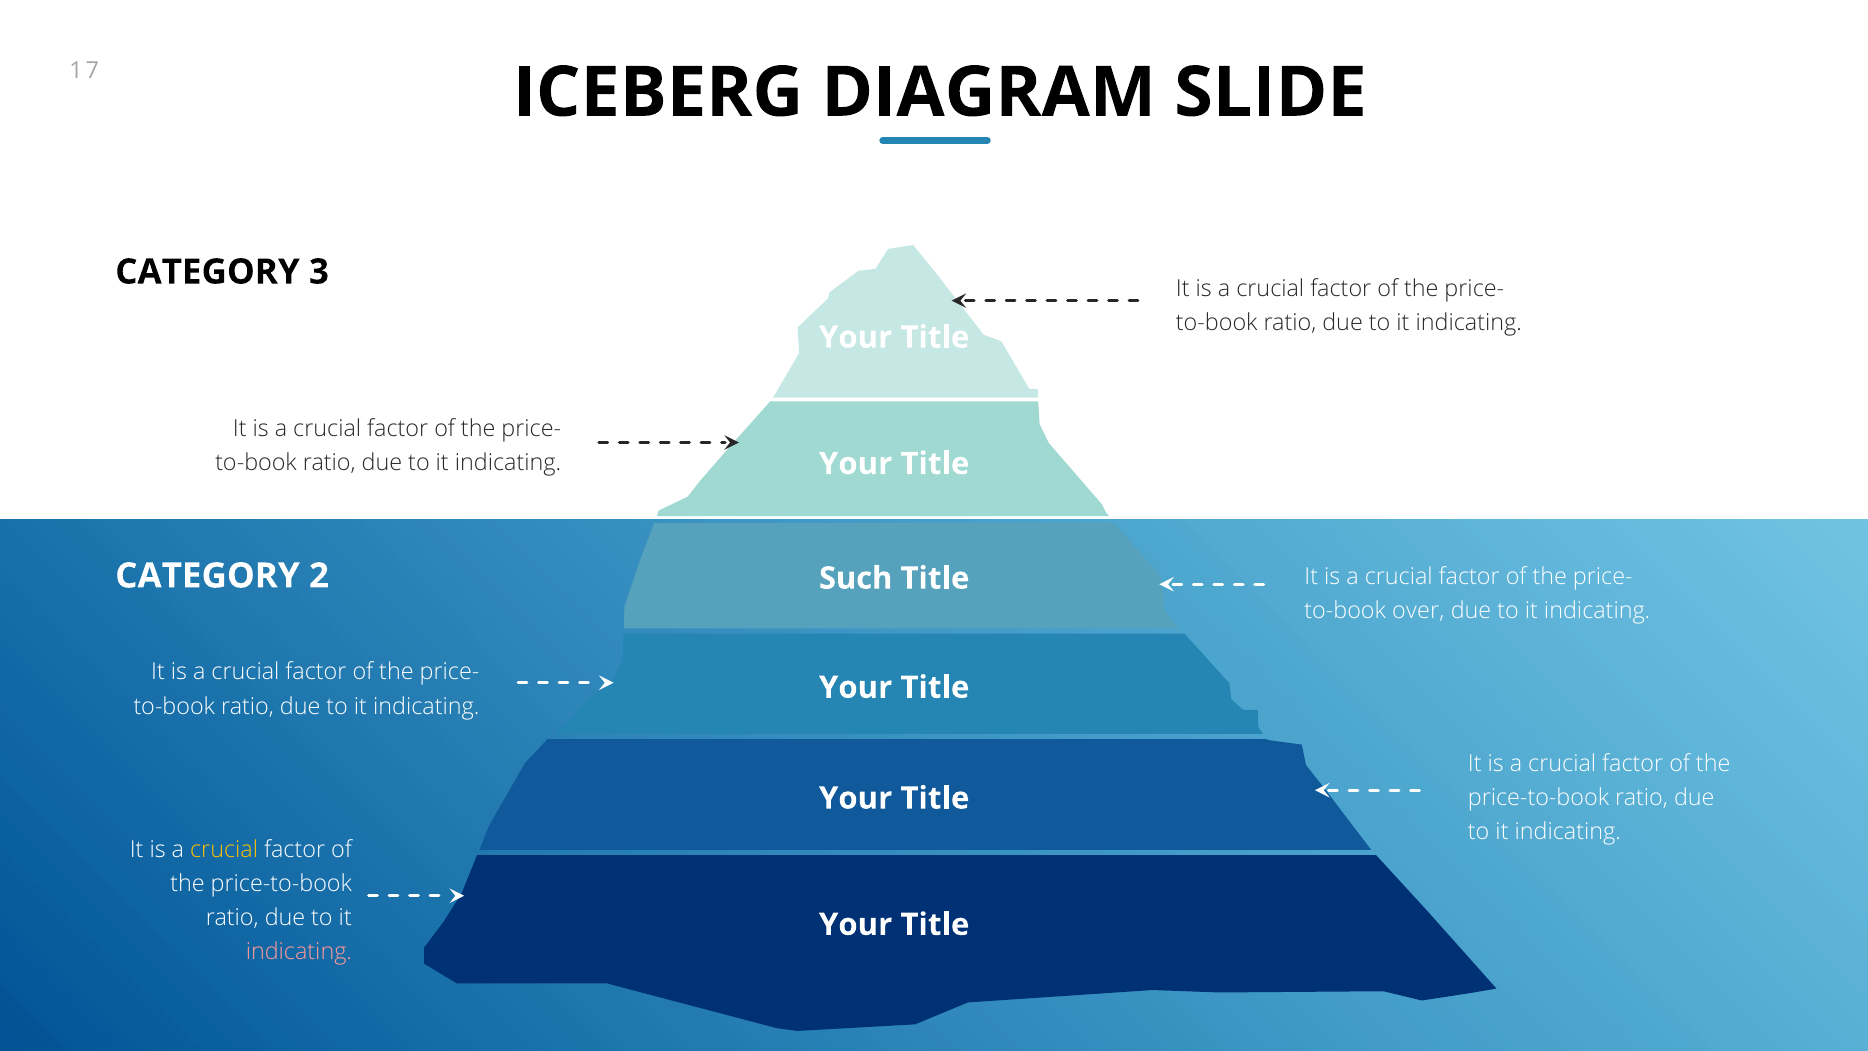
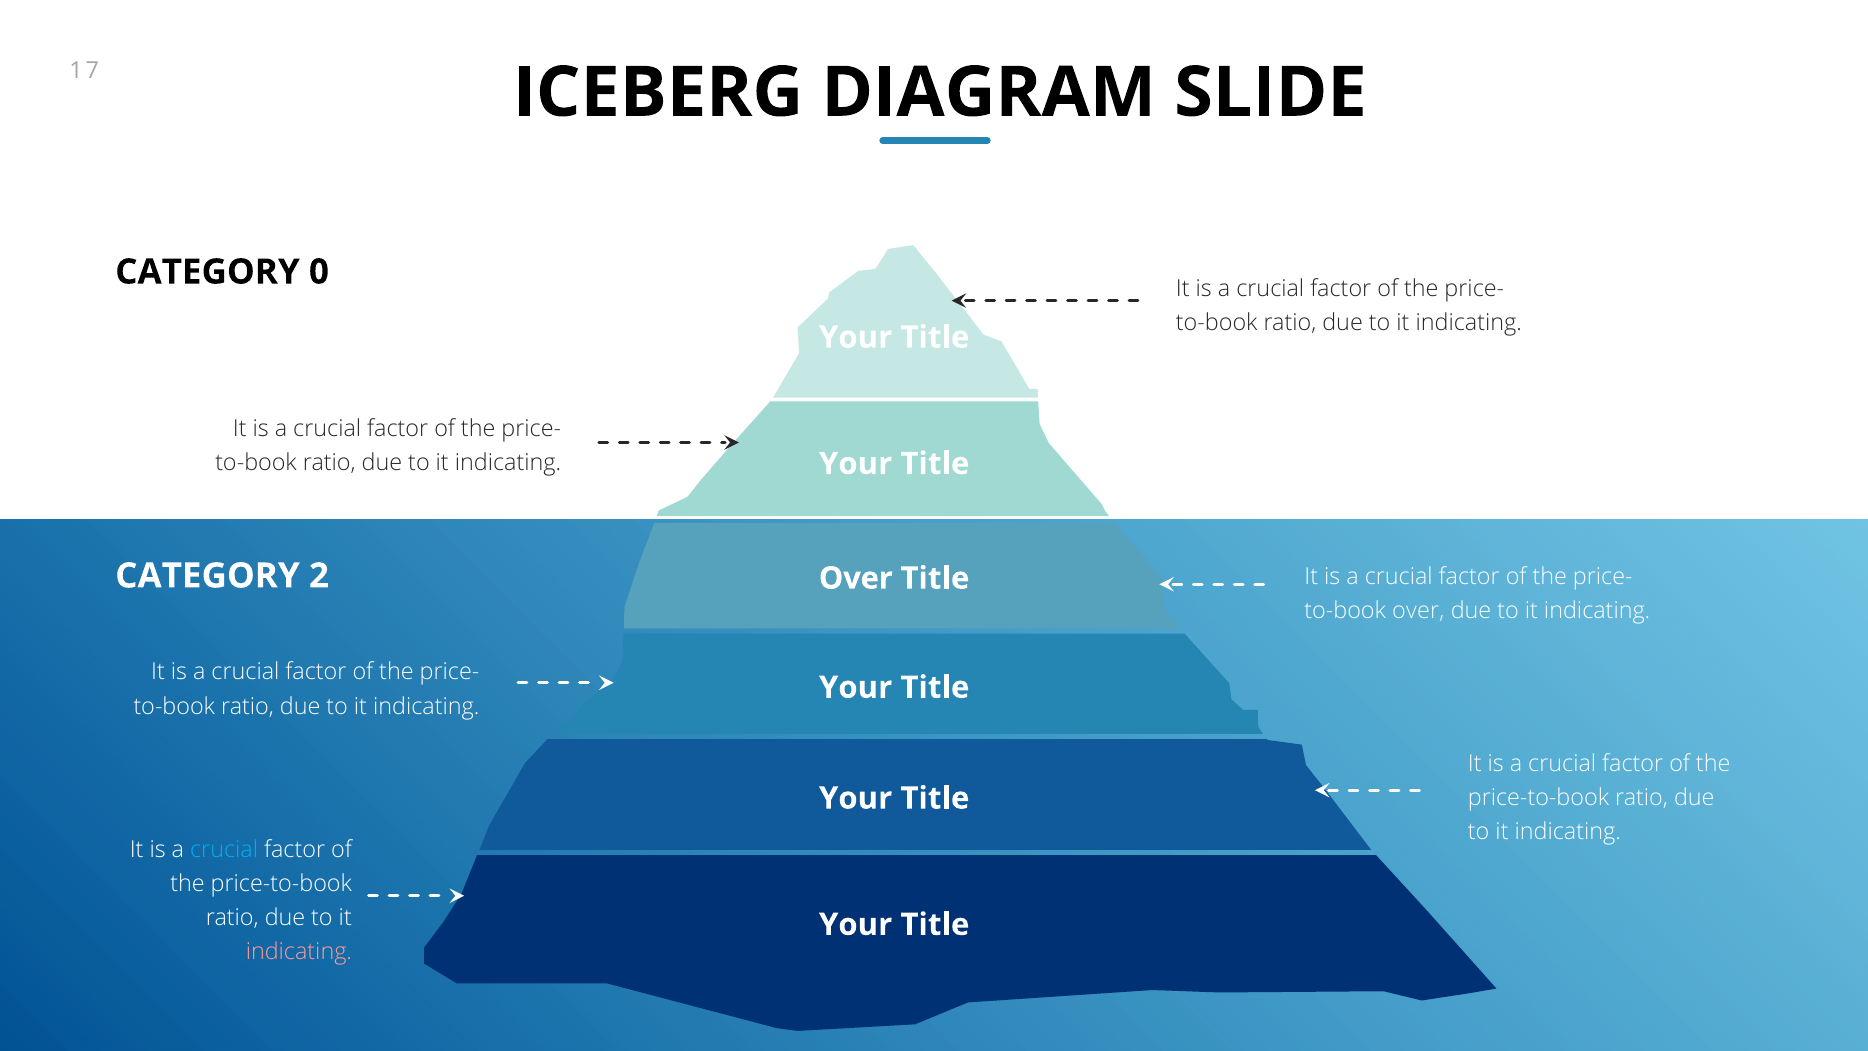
3: 3 -> 0 (319, 272)
Such: Such -> Over (856, 578)
crucial colour: yellow -> light blue (224, 850)
